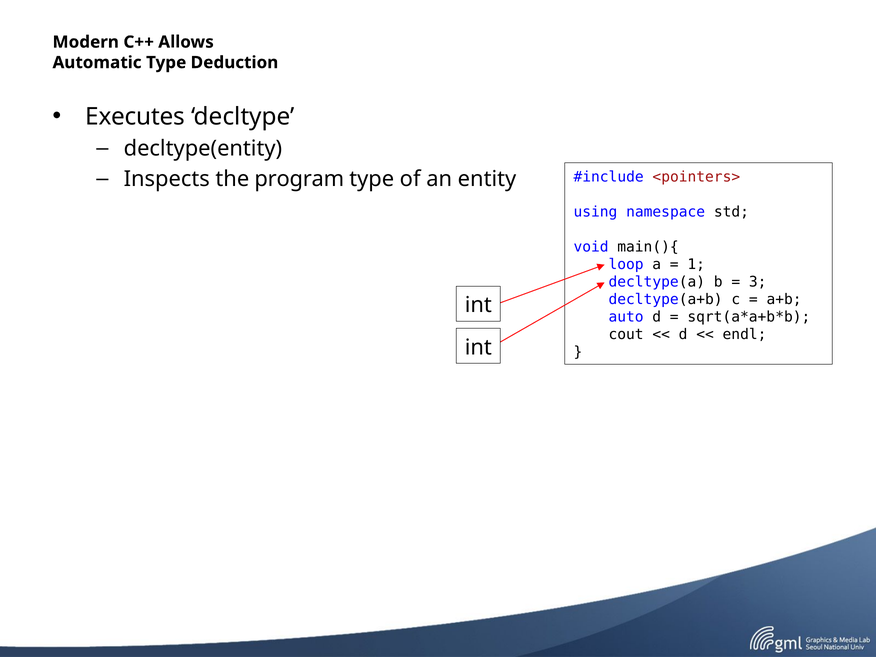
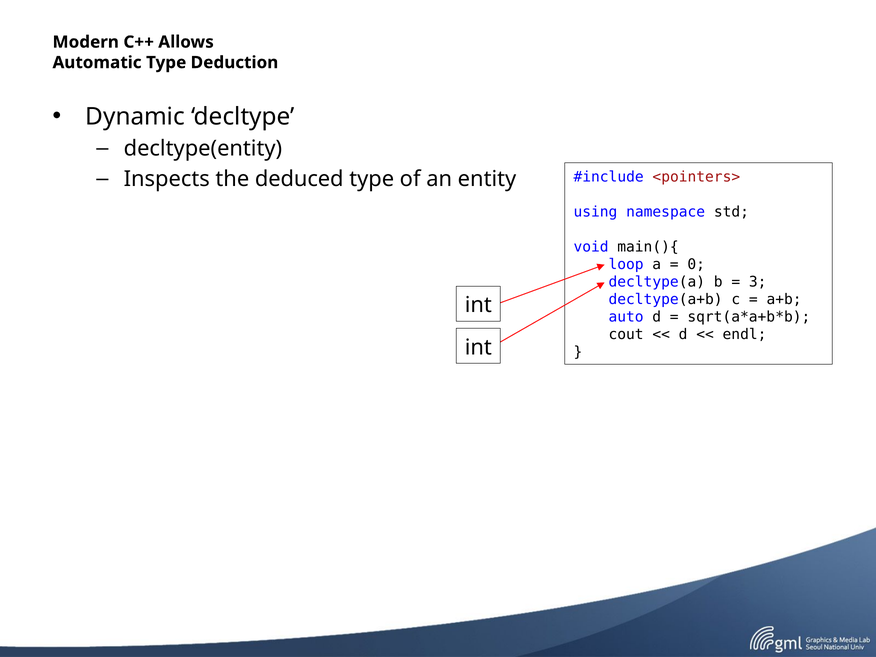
Executes: Executes -> Dynamic (135, 117)
program: program -> deduced (299, 179)
1: 1 -> 0 (696, 265)
